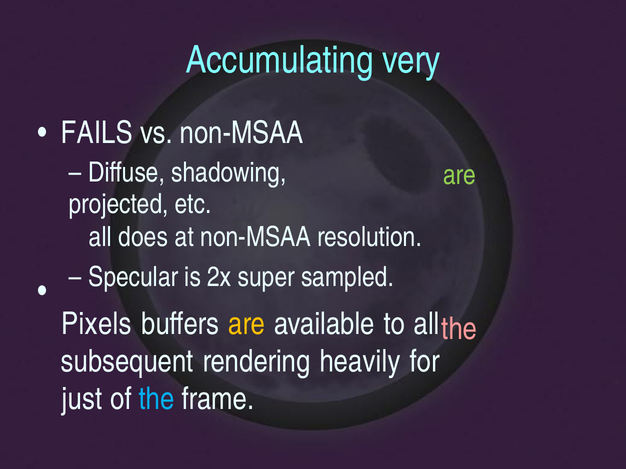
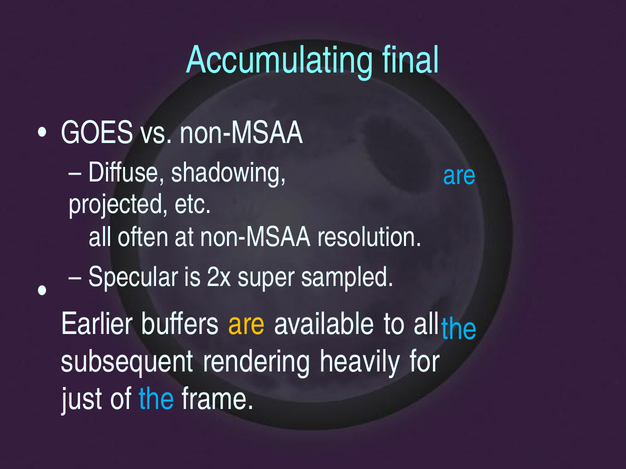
very: very -> final (411, 60)
FAILS: FAILS -> GOES (97, 133)
are colour: light green -> light blue (460, 175)
does: does -> often (143, 238)
Pixels: Pixels -> Earlier (97, 324)
the colour: pink -> light blue (459, 330)
